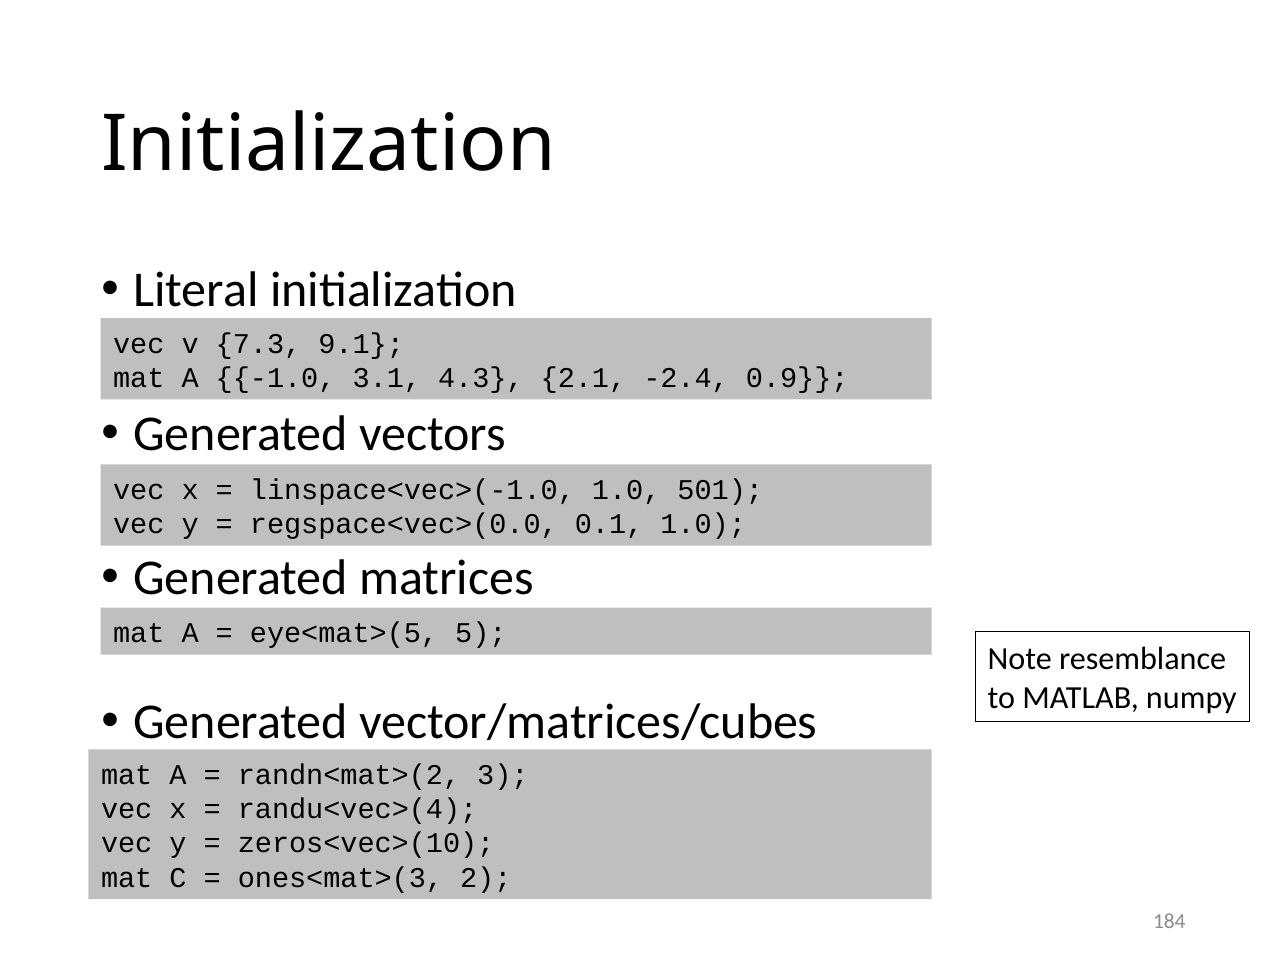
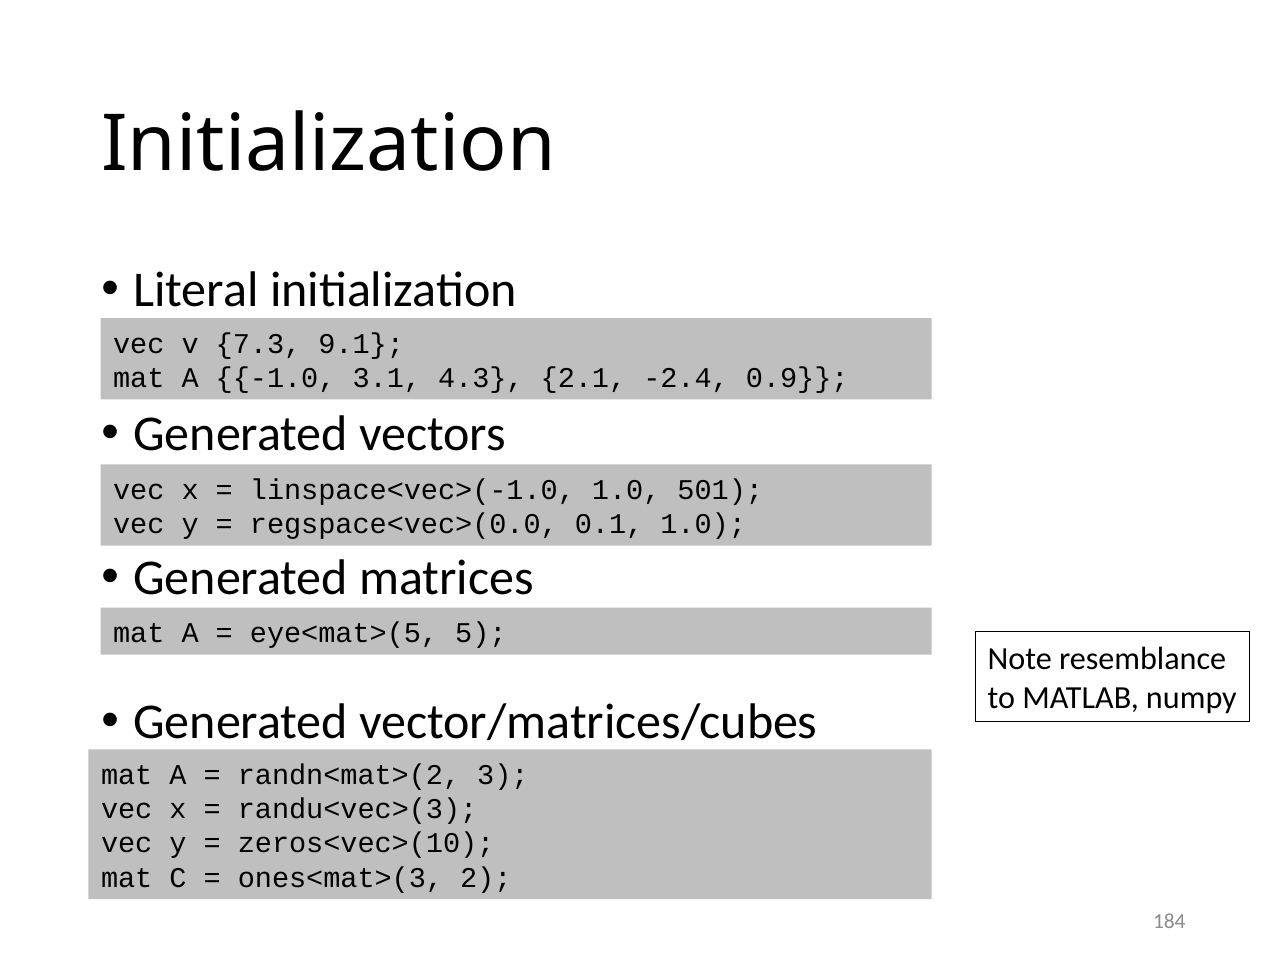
randu<vec>(4: randu<vec>(4 -> randu<vec>(3 (358, 809)
